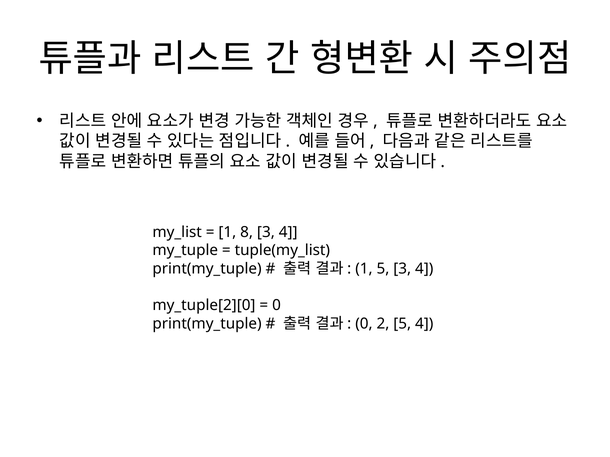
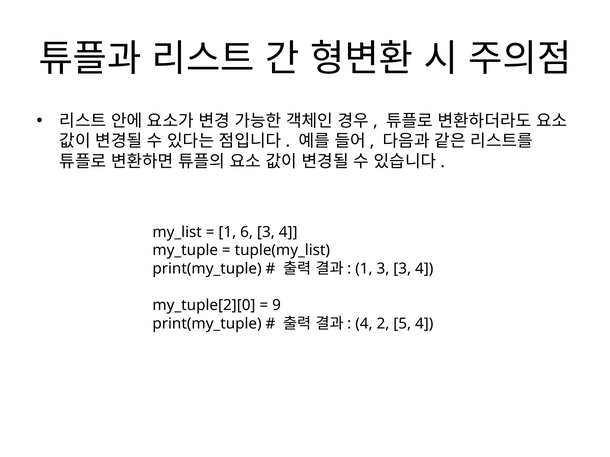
8: 8 -> 6 (247, 232)
1 5: 5 -> 3 (383, 269)
0: 0 -> 9 (276, 306)
0: 0 -> 4 (364, 324)
